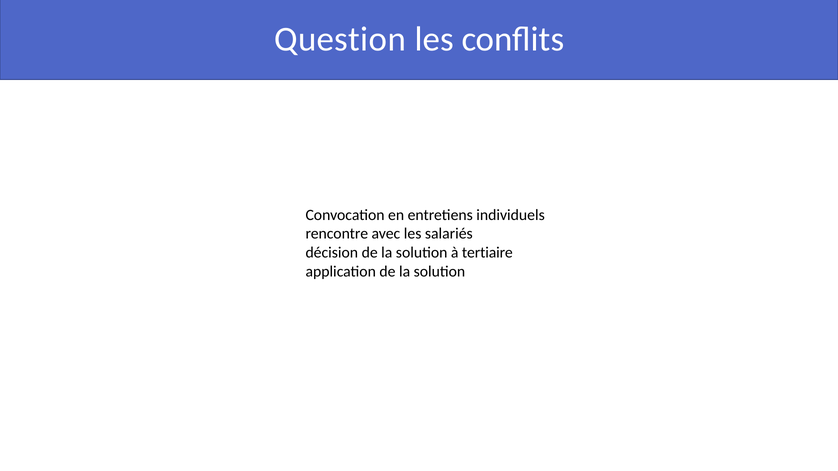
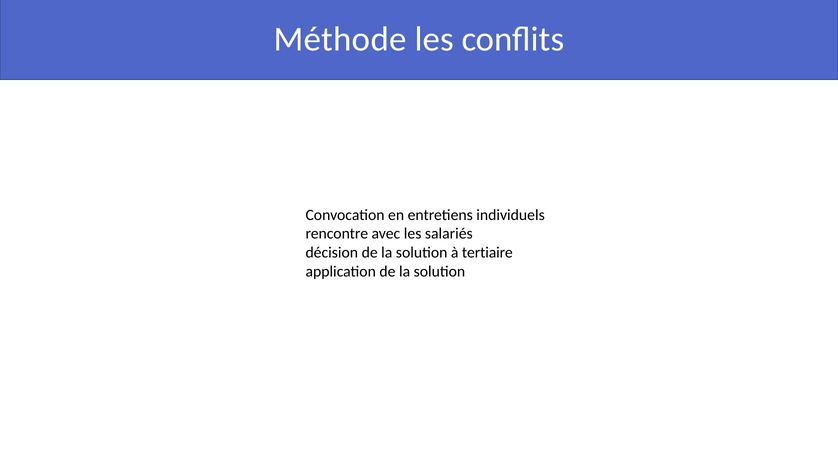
Question: Question -> Méthode (340, 39)
